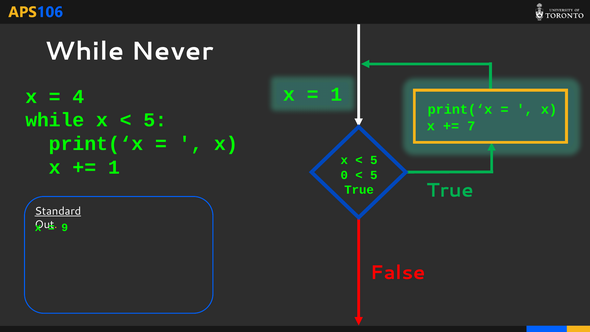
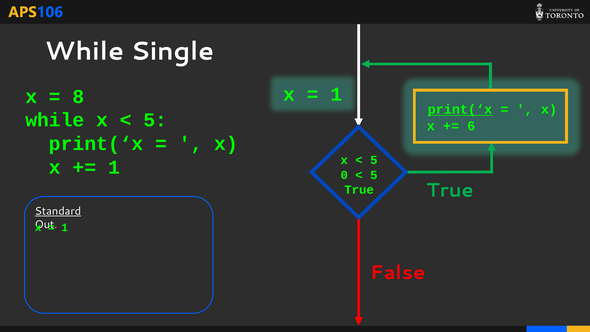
Never: Never -> Single (172, 51)
4: 4 -> 8 (78, 96)
print(‘x underline: none -> present (460, 109)
7: 7 -> 6 (471, 126)
9: 9 -> 1 (65, 228)
